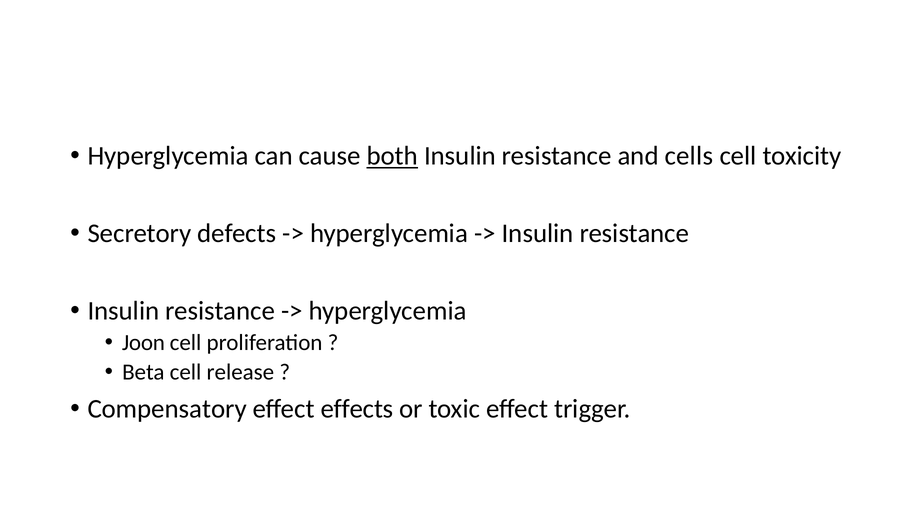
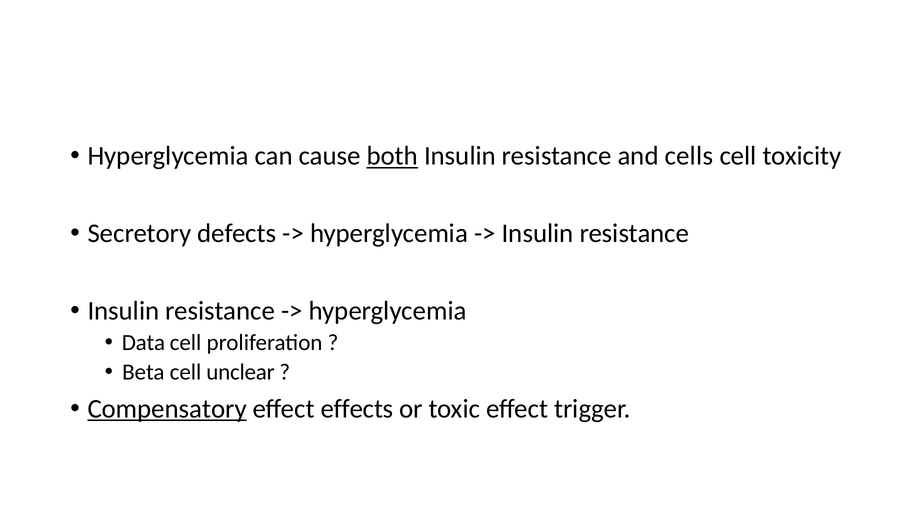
Joon: Joon -> Data (143, 342)
release: release -> unclear (240, 372)
Compensatory underline: none -> present (167, 409)
